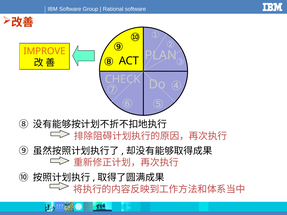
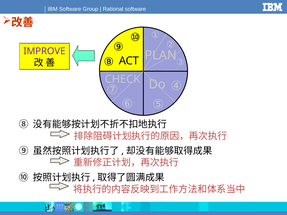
IMPROVE colour: orange -> purple (44, 51)
